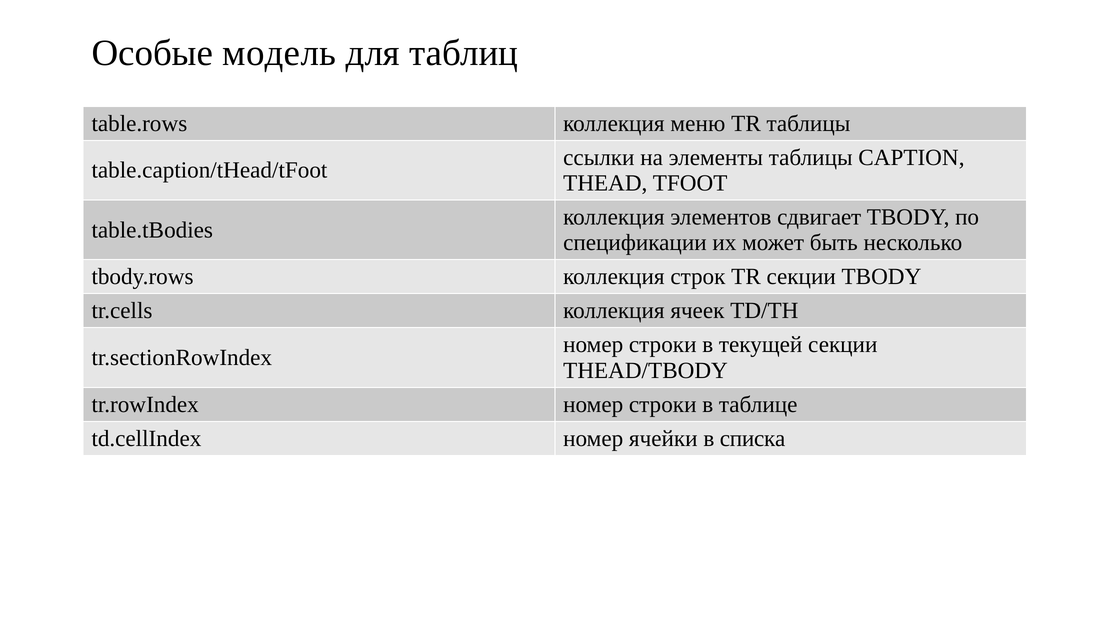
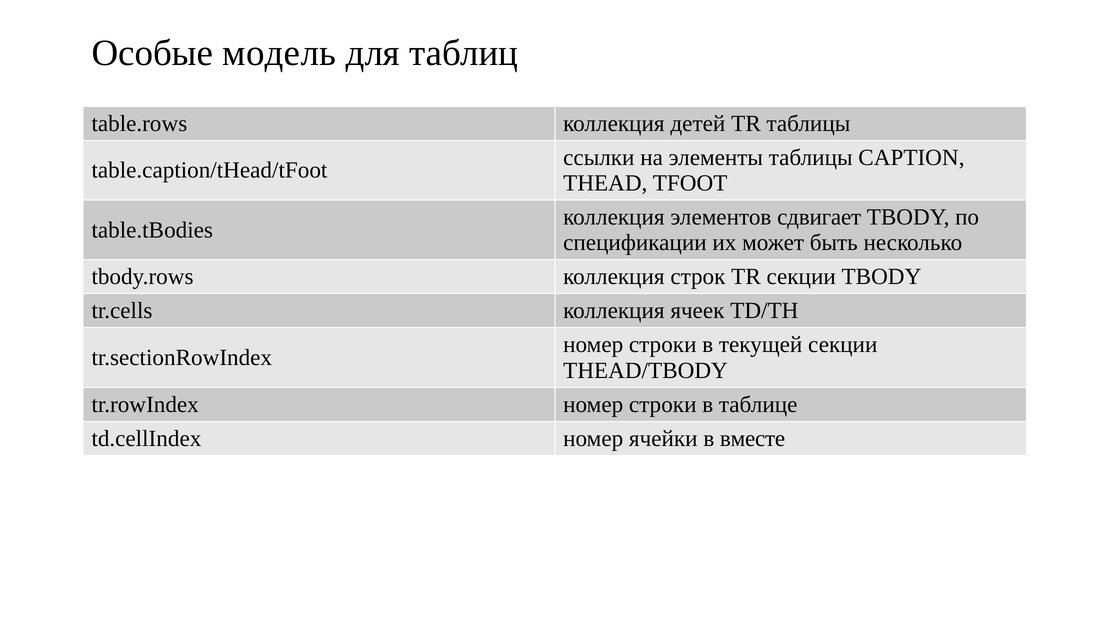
меню: меню -> детей (698, 124)
списка: списка -> вместе (753, 439)
